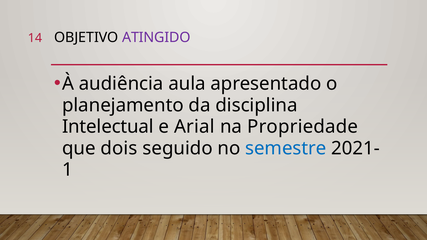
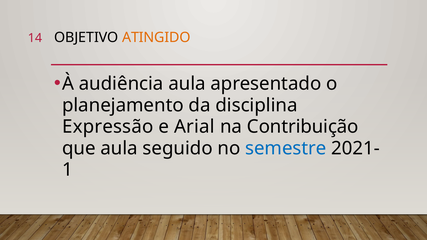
ATINGIDO colour: purple -> orange (156, 37)
Intelectual: Intelectual -> Expressão (108, 127)
Propriedade: Propriedade -> Contribuição (303, 127)
que dois: dois -> aula (119, 148)
